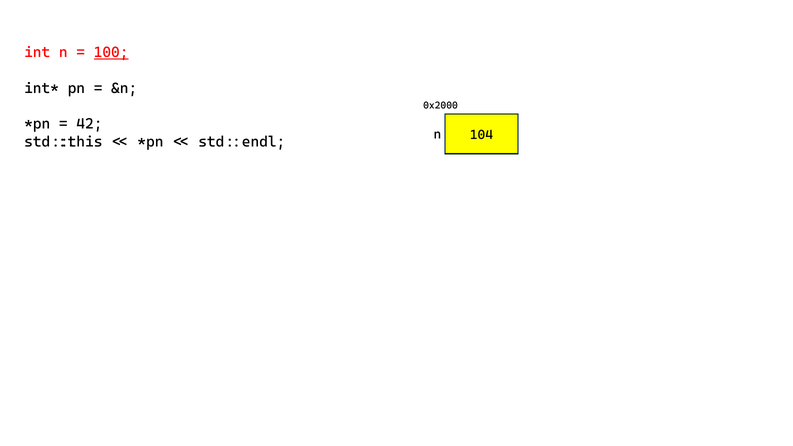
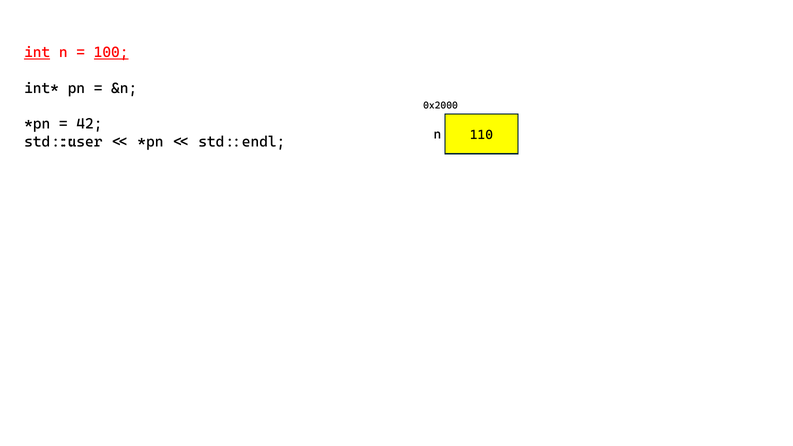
int underline: none -> present (37, 52)
std::this: std::this -> std::user (63, 142)
104: 104 -> 110 (481, 135)
